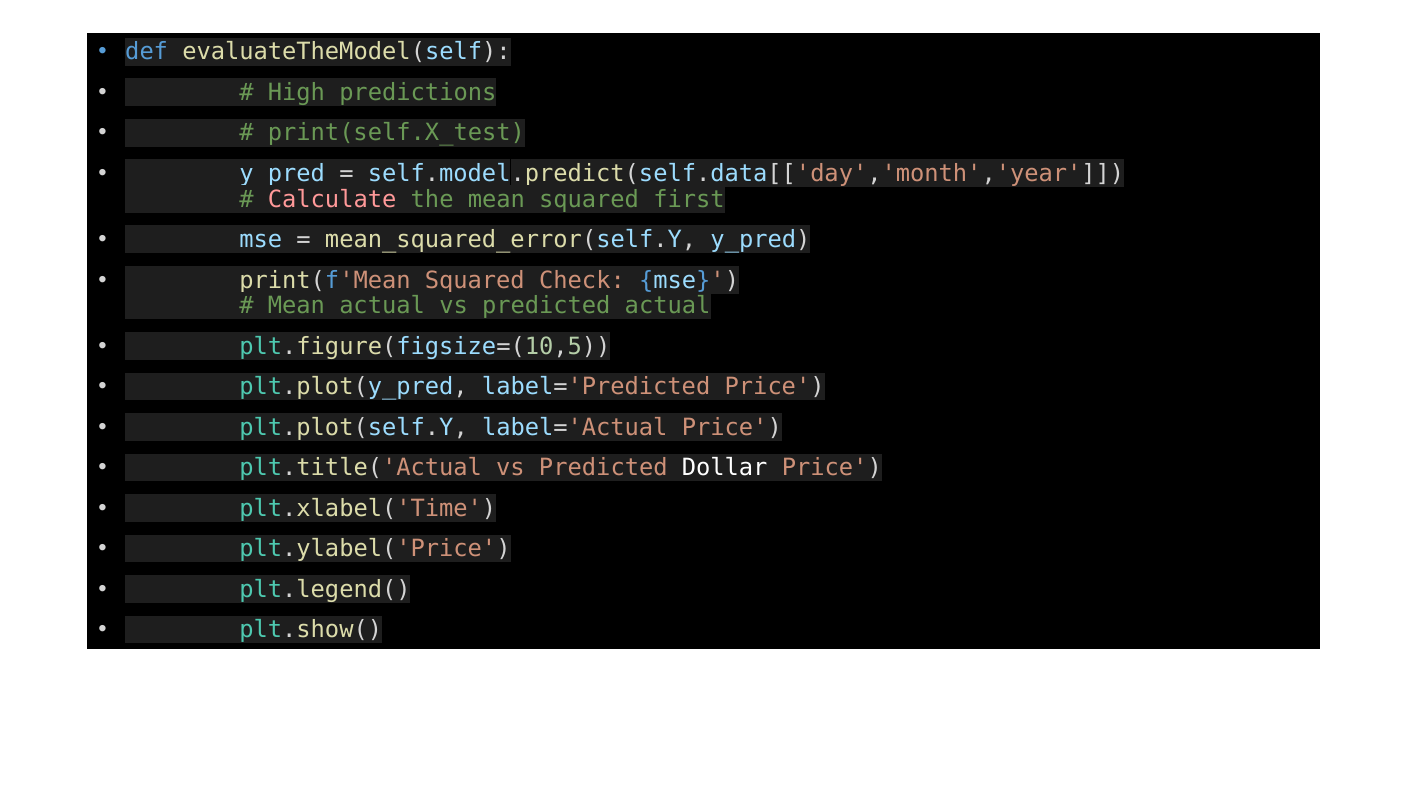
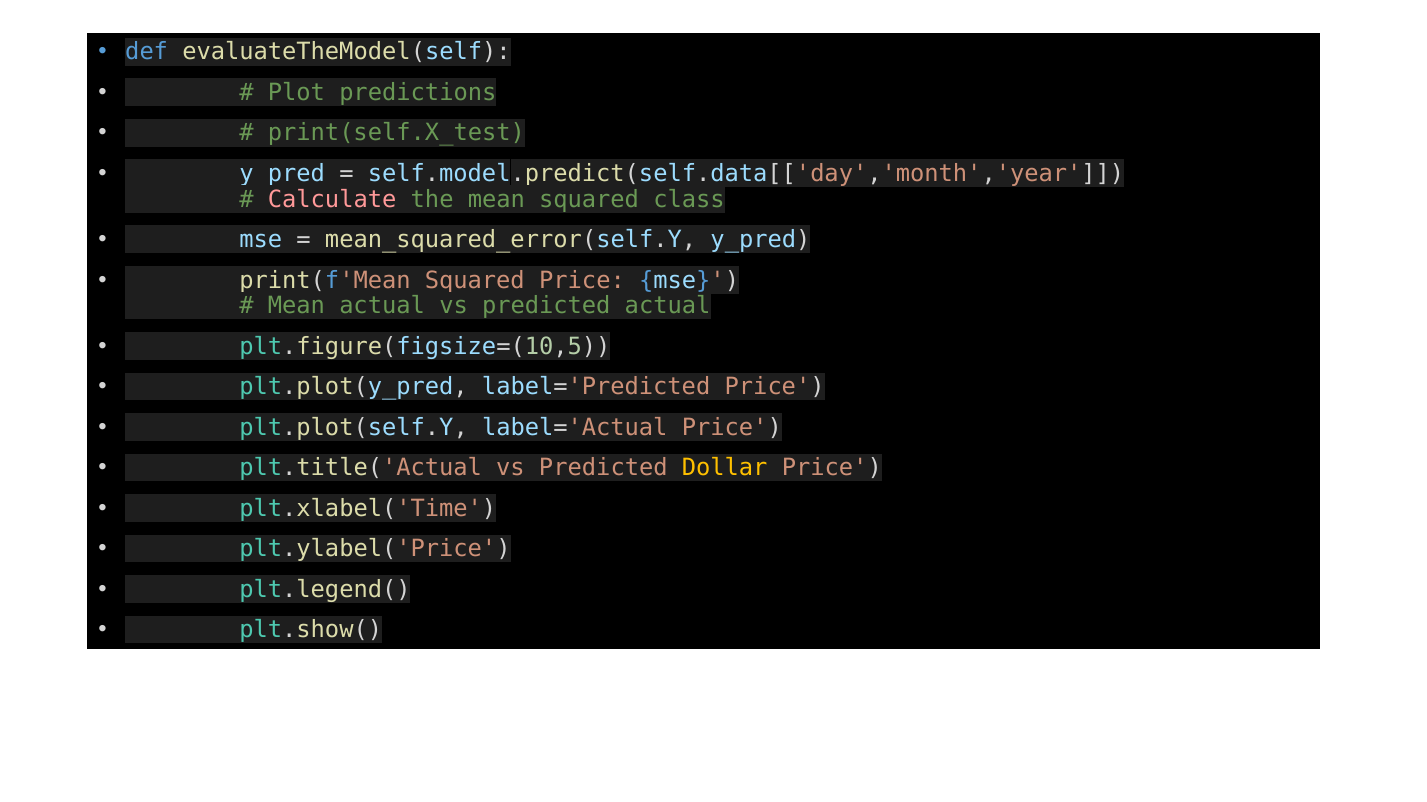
High: High -> Plot (296, 93)
first: first -> class (689, 199)
Squared Check: Check -> Price (582, 281)
Dollar colour: white -> yellow (725, 468)
